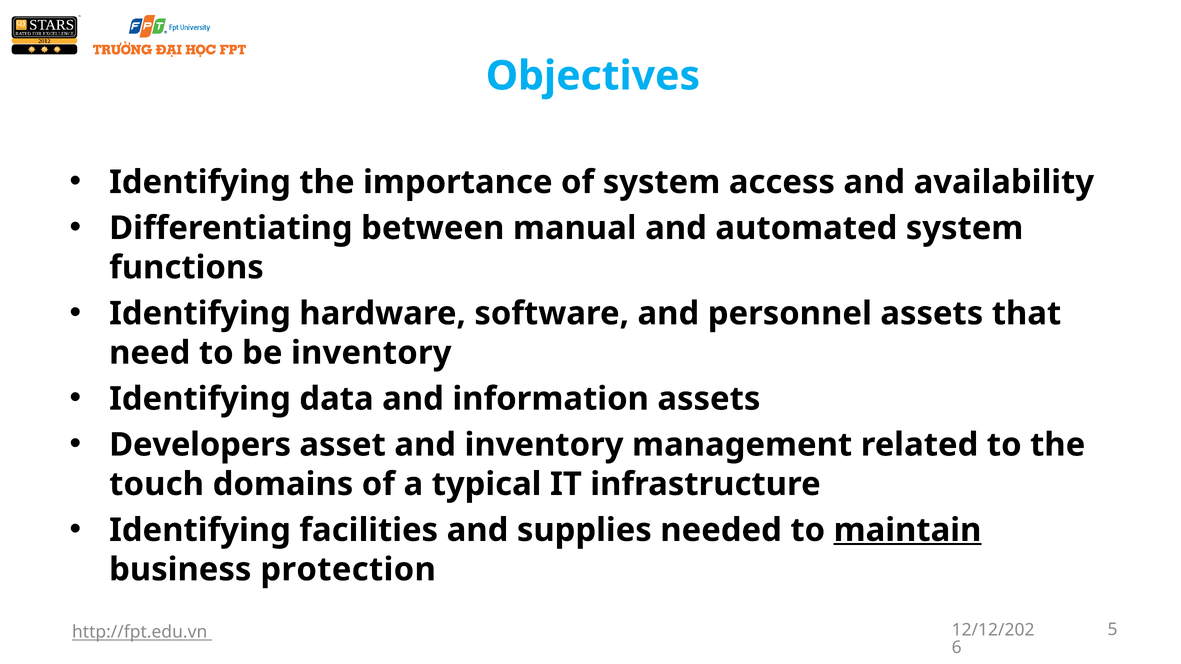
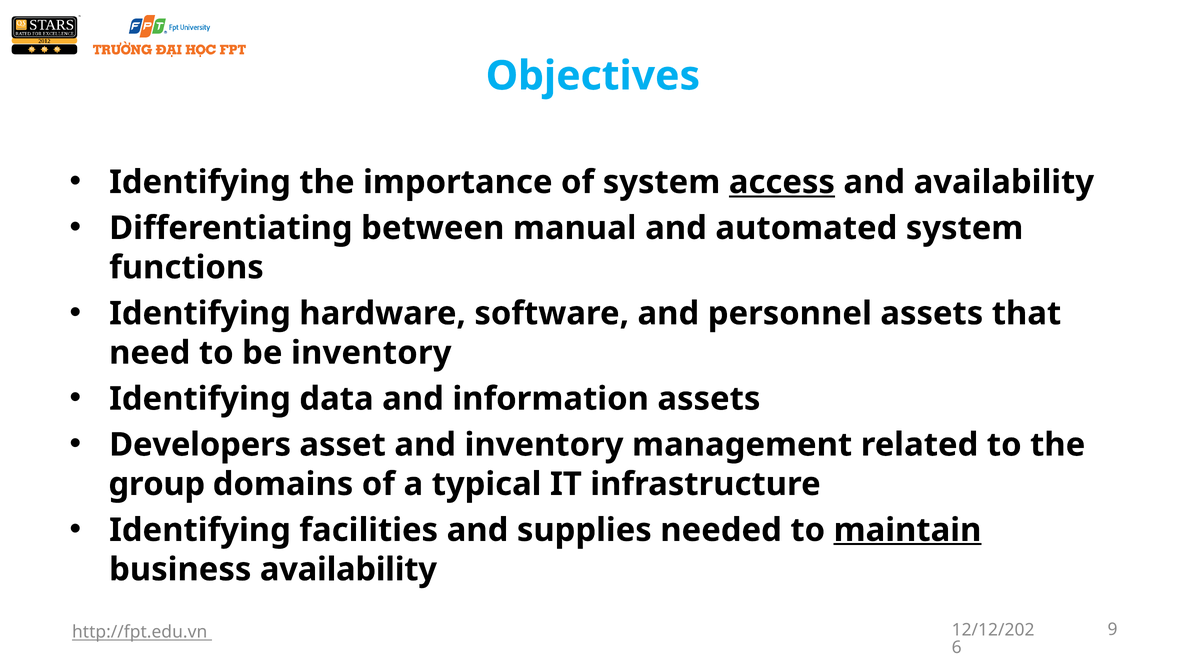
access underline: none -> present (782, 182)
touch: touch -> group (157, 484)
business protection: protection -> availability (348, 570)
5: 5 -> 9 (1113, 630)
